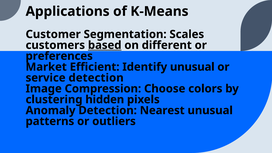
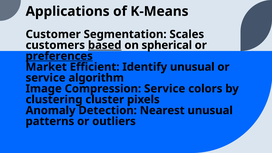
different: different -> spherical (167, 45)
preferences underline: none -> present (59, 56)
service detection: detection -> algorithm (96, 78)
Compression Choose: Choose -> Service (165, 89)
hidden: hidden -> cluster (105, 100)
